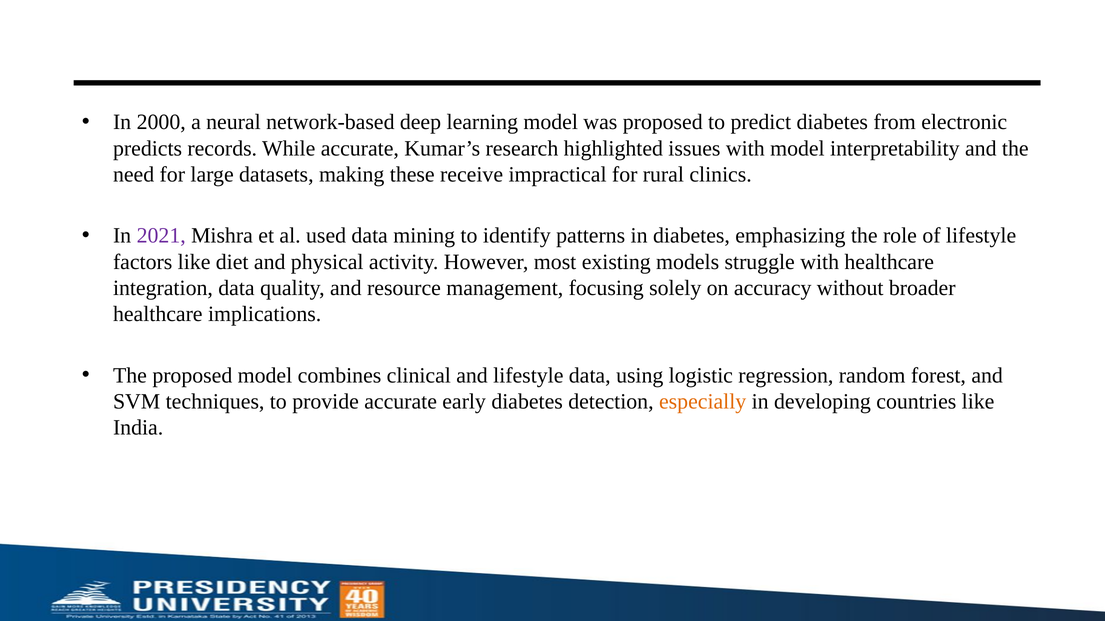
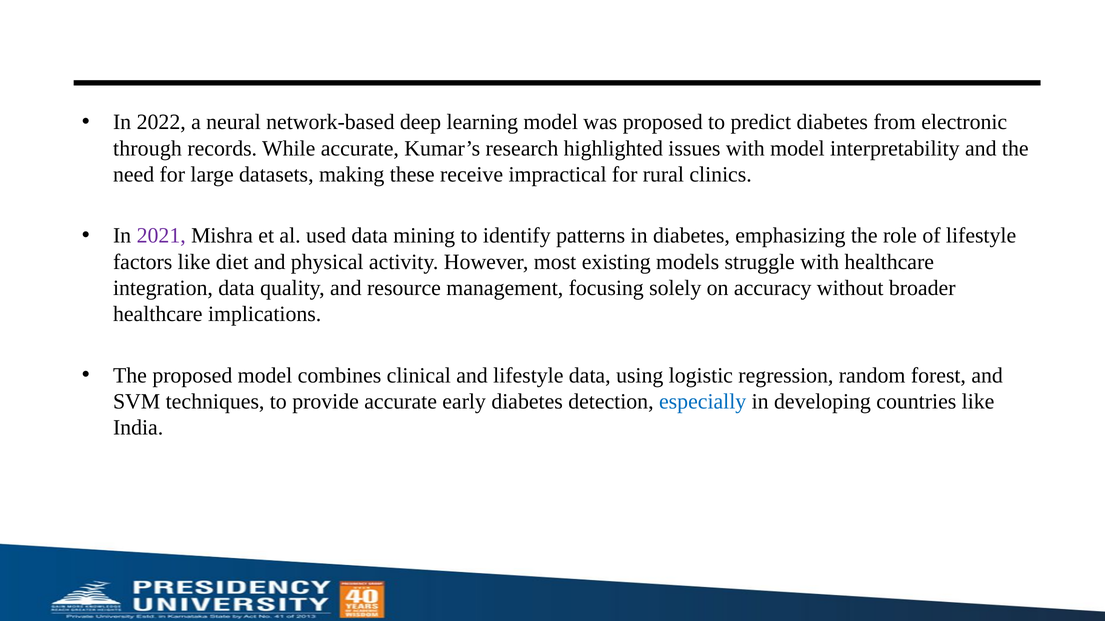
2000: 2000 -> 2022 (161, 122)
predicts: predicts -> through (147, 149)
especially colour: orange -> blue (703, 402)
